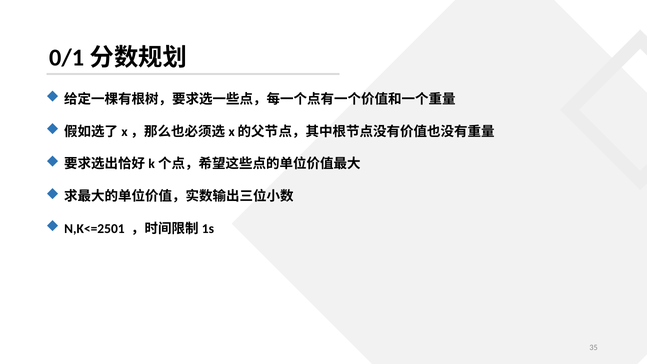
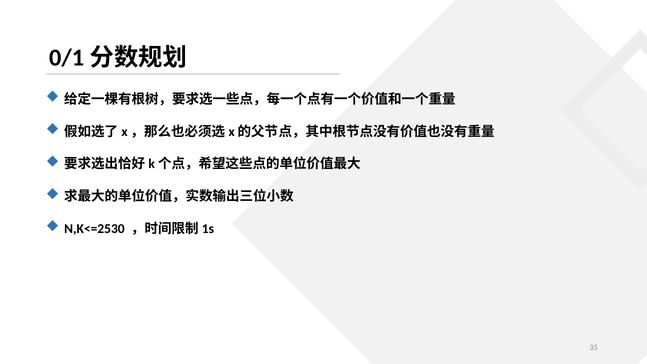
N,K<=2501: N,K<=2501 -> N,K<=2530 (94, 229)
